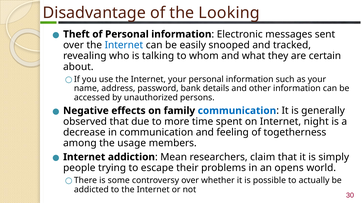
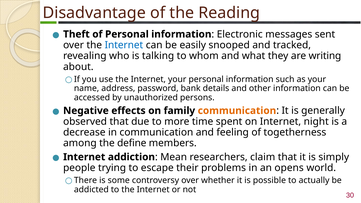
Looking: Looking -> Reading (229, 13)
certain: certain -> writing (325, 56)
communication colour: blue -> orange (237, 111)
usage: usage -> define (132, 143)
